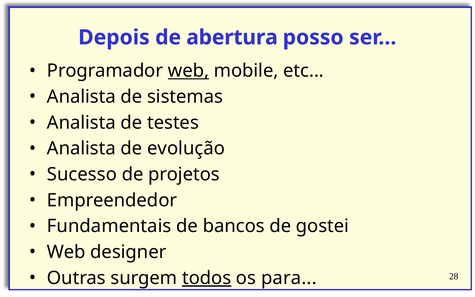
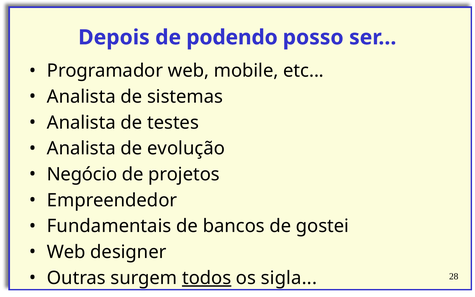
abertura: abertura -> podendo (232, 37)
web underline: present -> none (189, 71)
Sucesso: Sucesso -> Negócio (82, 174)
para: para -> sigla (289, 278)
